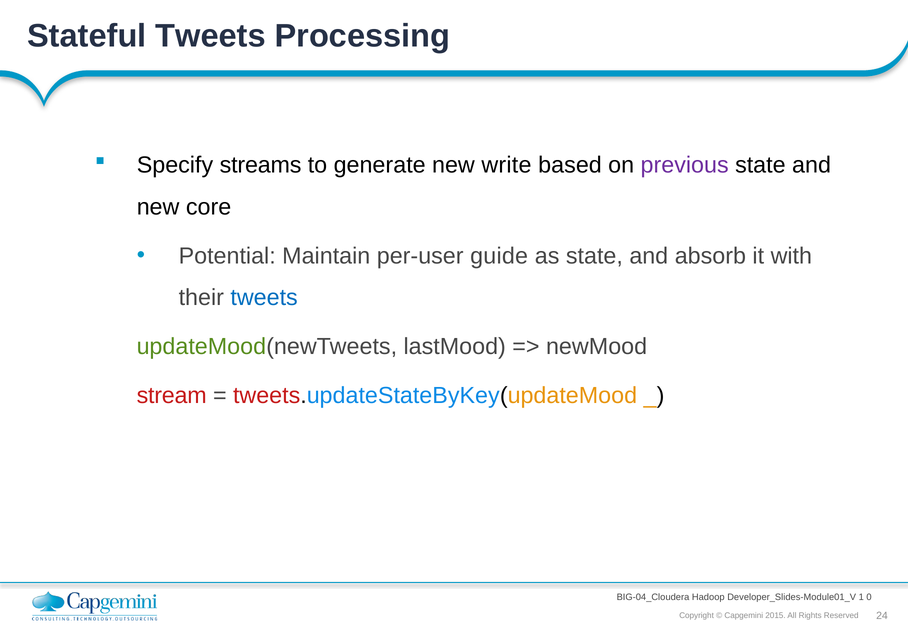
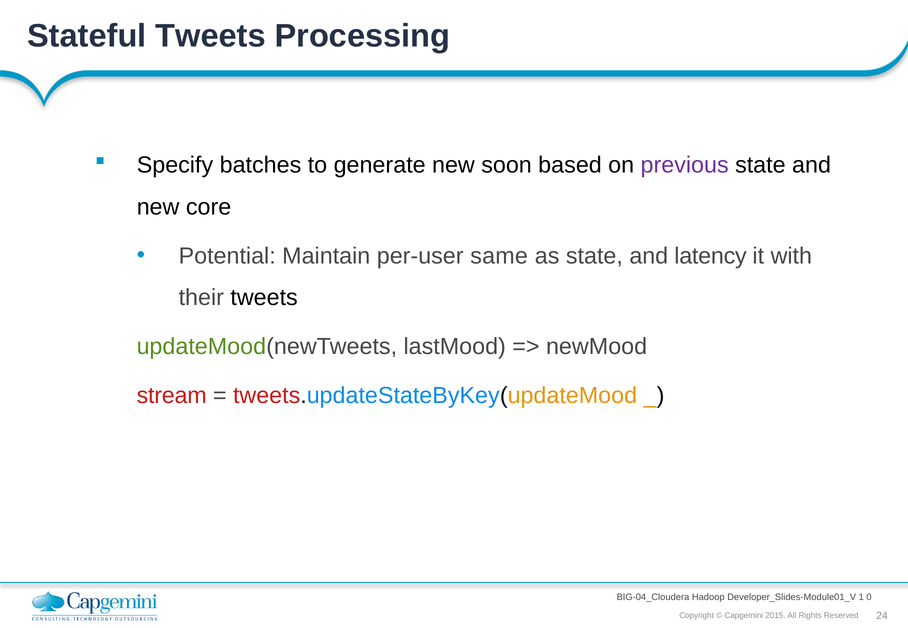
streams: streams -> batches (260, 165)
write: write -> soon (507, 165)
guide: guide -> same (499, 256)
absorb: absorb -> latency (711, 256)
tweets colour: blue -> black (264, 298)
